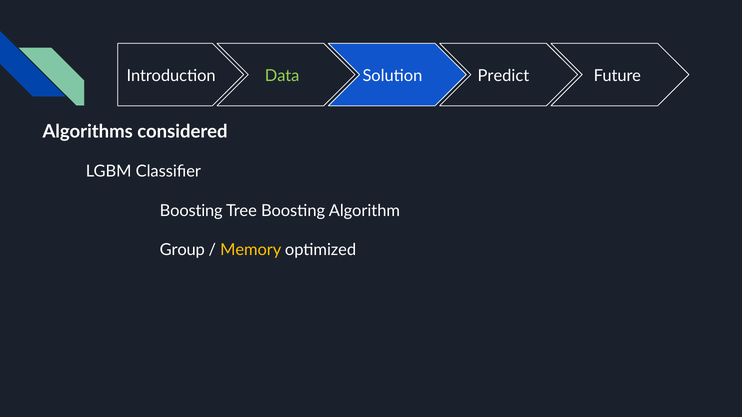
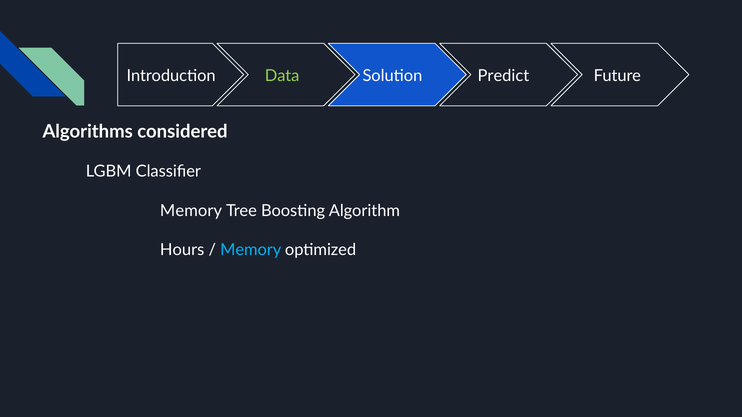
Boosting: Boosting -> Memory (191, 211)
Group: Group -> Hours (182, 250)
Memory colour: yellow -> light blue (251, 250)
